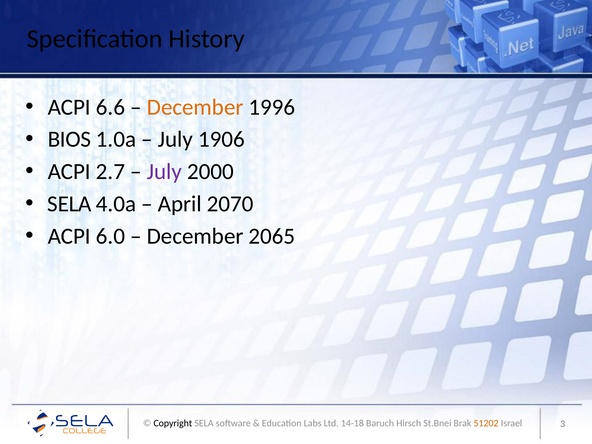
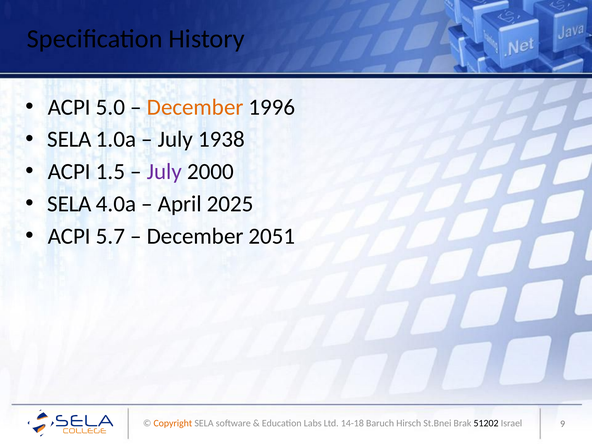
6.6: 6.6 -> 5.0 (111, 107)
BIOS: BIOS -> SELA (69, 139)
1906: 1906 -> 1938 (221, 139)
2.7: 2.7 -> 1.5 (111, 172)
2070: 2070 -> 2025 (230, 204)
6.0: 6.0 -> 5.7 (111, 236)
2065: 2065 -> 2051 (272, 236)
Copyright colour: black -> orange (173, 423)
51202 colour: orange -> black (486, 423)
3: 3 -> 9 (563, 424)
